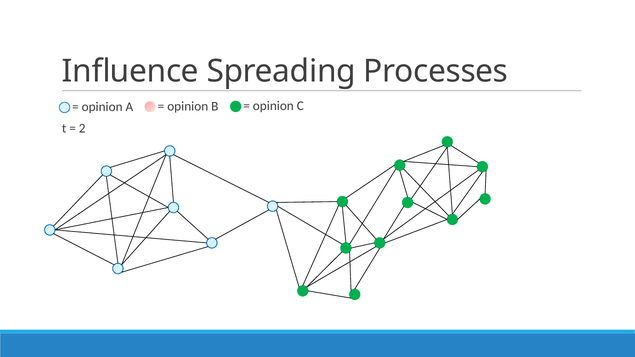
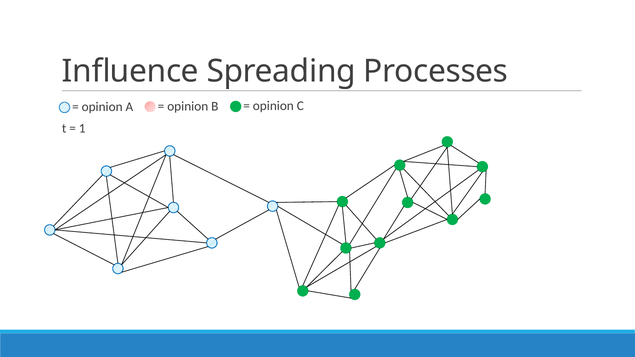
2: 2 -> 1 (82, 128)
